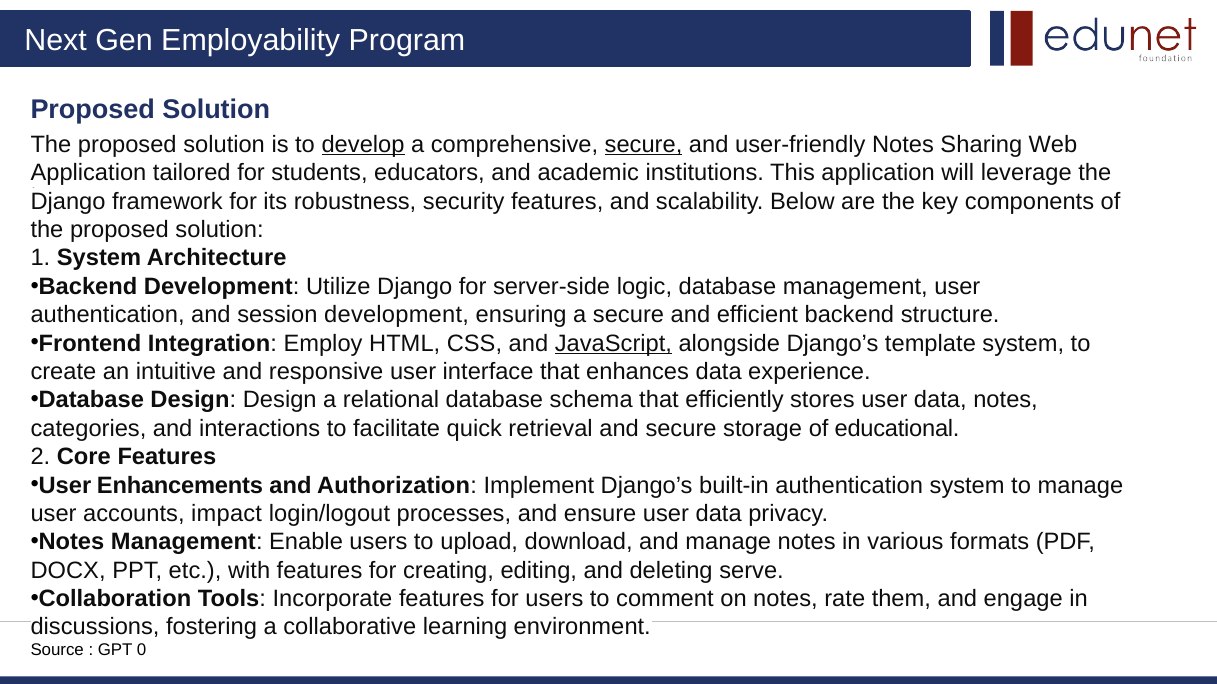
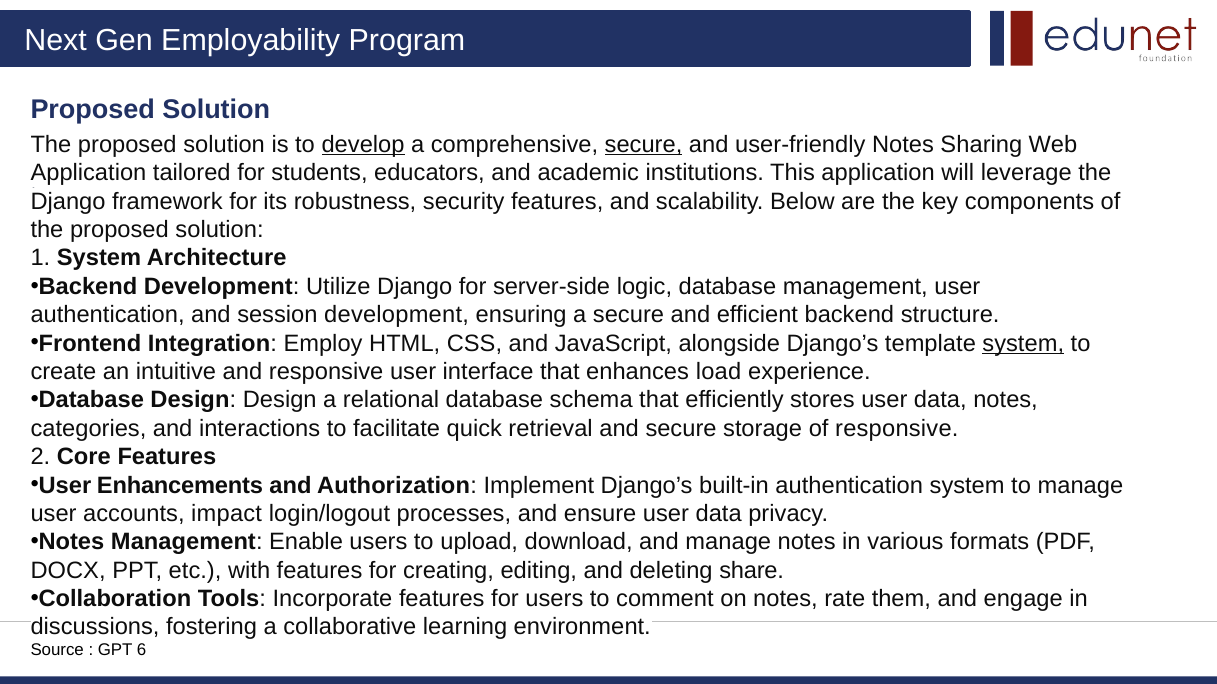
JavaScript underline: present -> none (613, 344)
system underline: none -> present (1023, 344)
enhances data: data -> load (719, 372)
of educational: educational -> responsive (897, 429)
serve: serve -> share (752, 571)
0: 0 -> 6 (142, 651)
